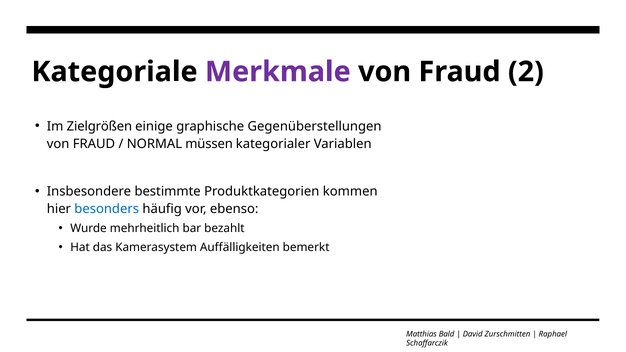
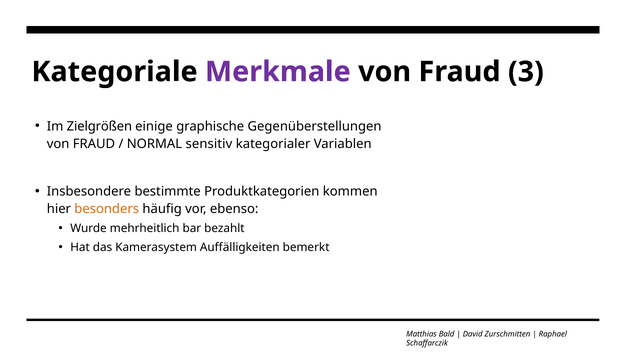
2: 2 -> 3 (526, 72)
müssen: müssen -> sensitiv (209, 144)
besonders colour: blue -> orange (107, 209)
